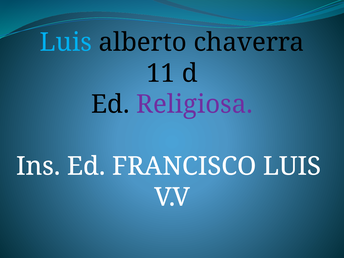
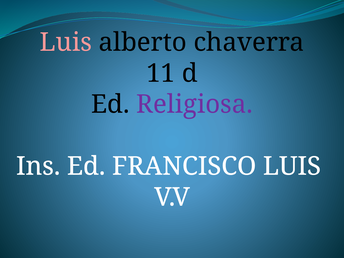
Luis colour: light blue -> pink (66, 42)
